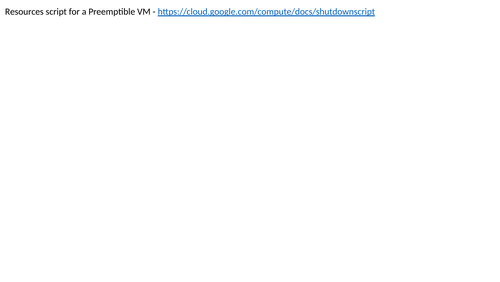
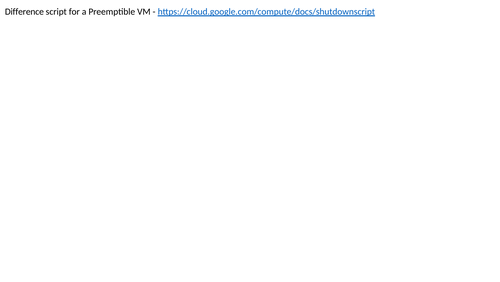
Resources: Resources -> Difference (24, 12)
